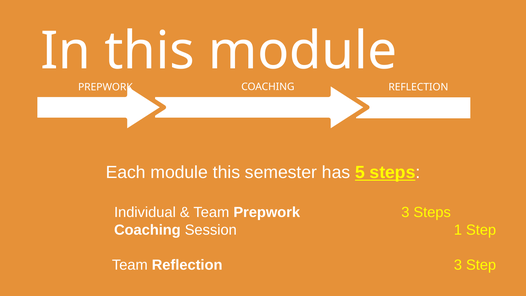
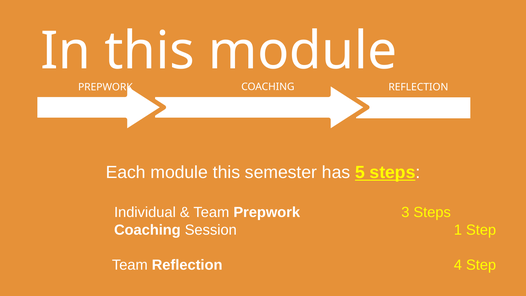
Reflection 3: 3 -> 4 (458, 265)
